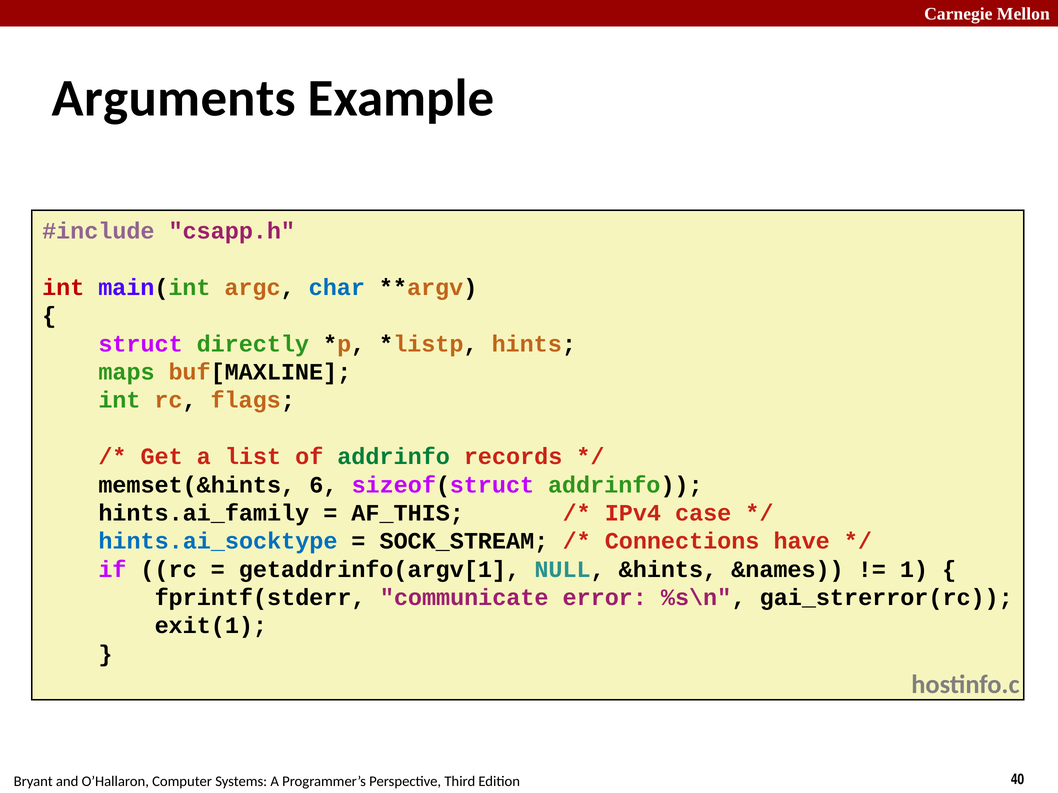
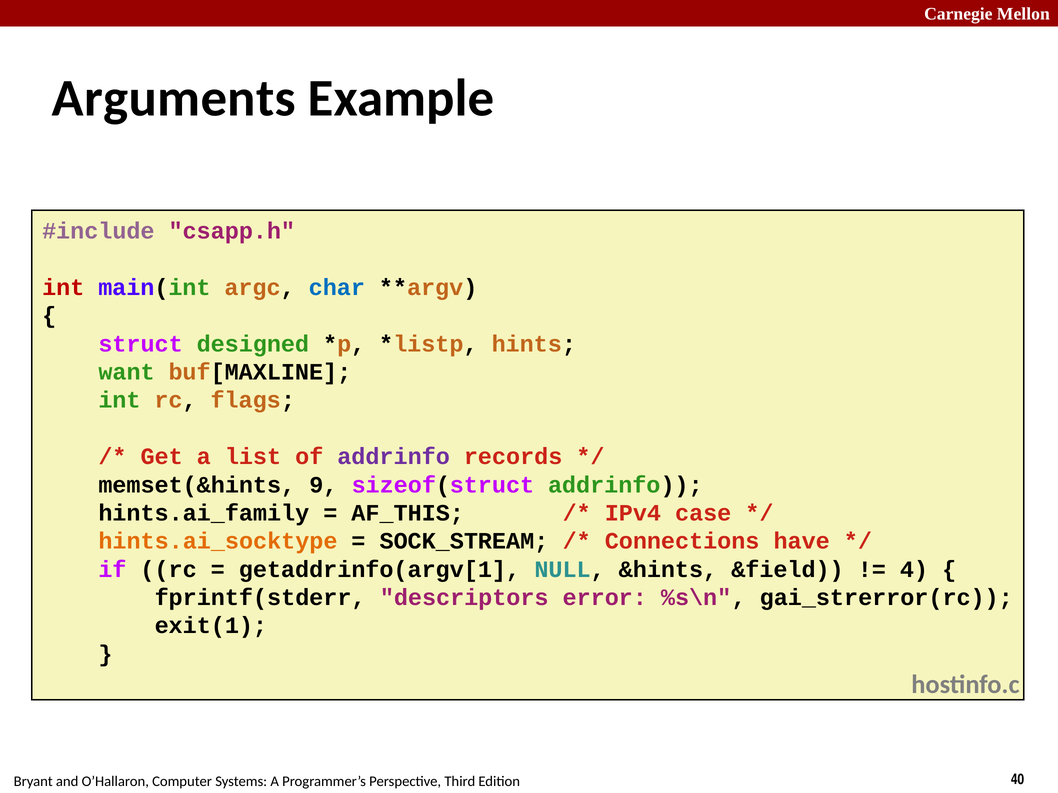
directly: directly -> designed (253, 344)
maps: maps -> want (127, 372)
addrinfo colour: green -> purple (394, 457)
6: 6 -> 9 (323, 485)
hints.ai_socktype colour: blue -> orange (218, 541)
&names: &names -> &field (787, 570)
1: 1 -> 4 (914, 570)
communicate: communicate -> descriptors (464, 598)
